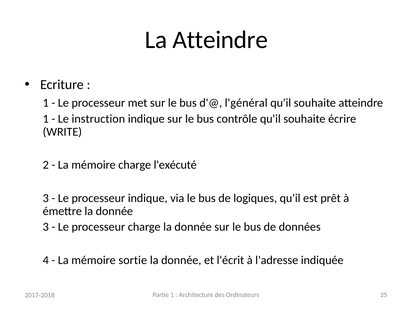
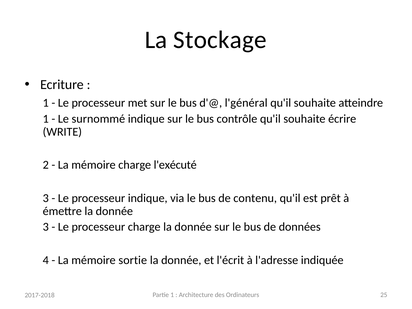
La Atteindre: Atteindre -> Stockage (220, 40)
instruction: instruction -> surnommé (98, 119)
logiques: logiques -> contenu (255, 198)
